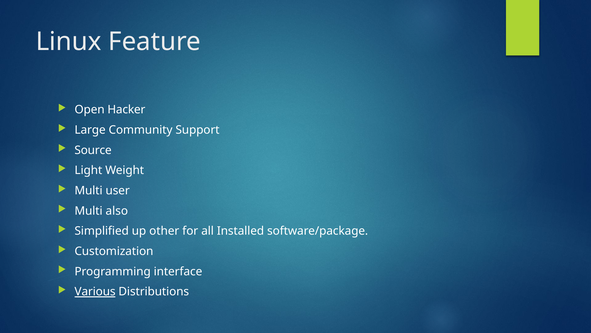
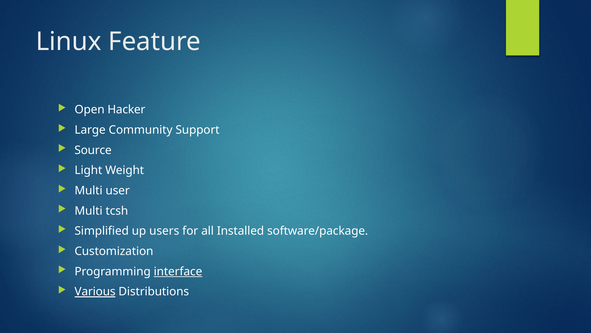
also: also -> tcsh (117, 211)
other: other -> users (164, 231)
interface underline: none -> present (178, 271)
